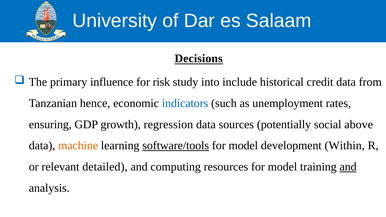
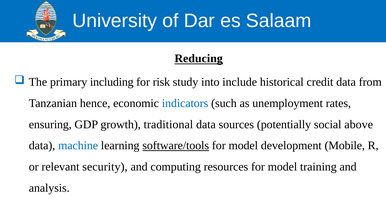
Decisions: Decisions -> Reducing (199, 59)
influence: influence -> including (112, 82)
regression: regression -> traditional (168, 124)
machine colour: orange -> blue (78, 146)
Within: Within -> Mobile (345, 146)
detailed: detailed -> security (105, 167)
and underline: present -> none (348, 167)
